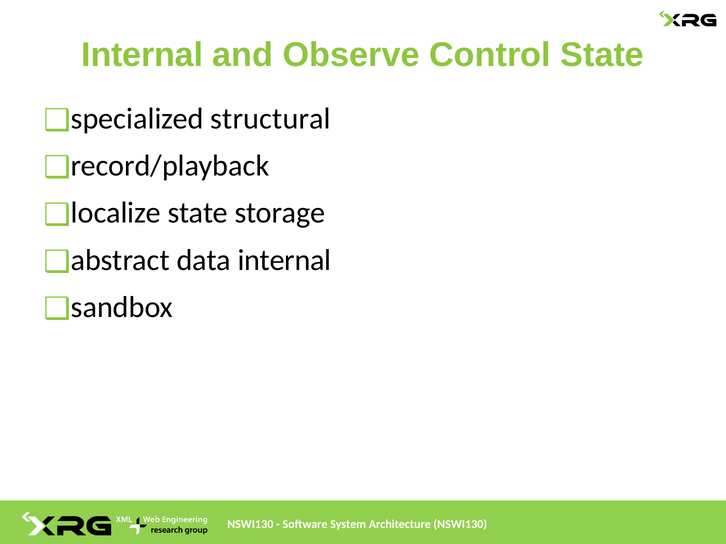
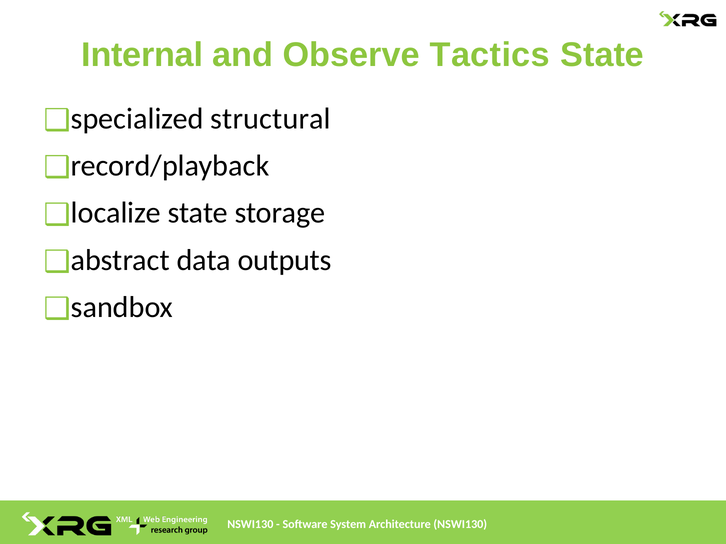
Control: Control -> Tactics (490, 55)
data internal: internal -> outputs (285, 260)
